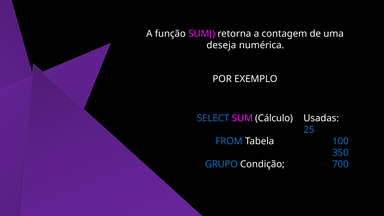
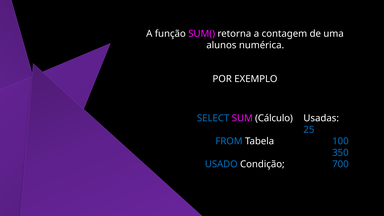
deseja: deseja -> alunos (221, 45)
GRUPO: GRUPO -> USADO (221, 164)
